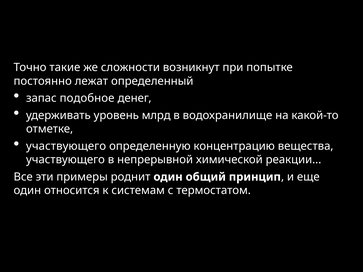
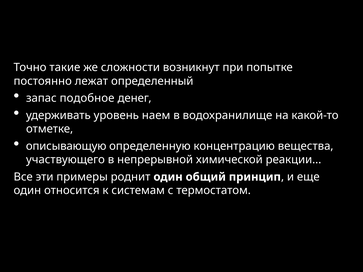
млрд: млрд -> наем (156, 115)
участвующего: участвующего -> описывающую (66, 146)
